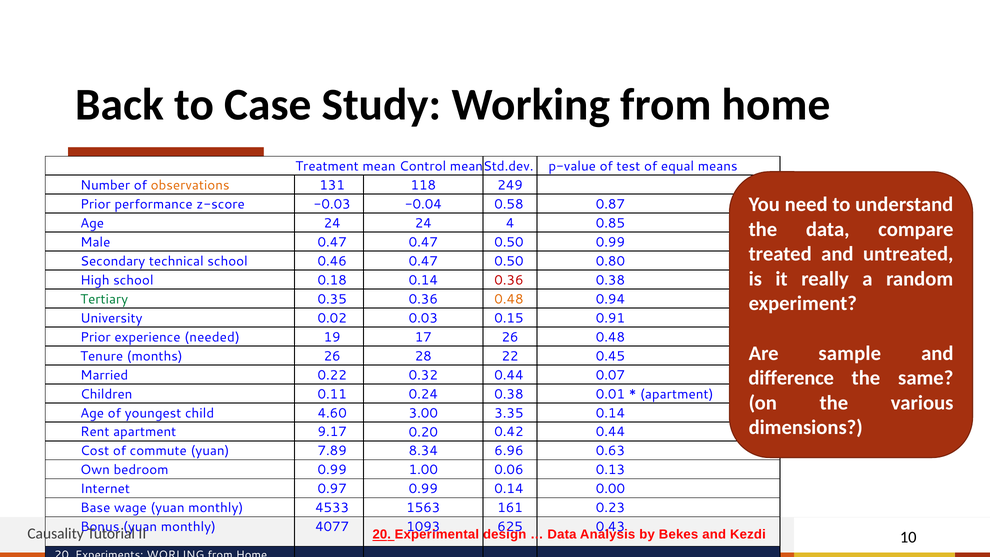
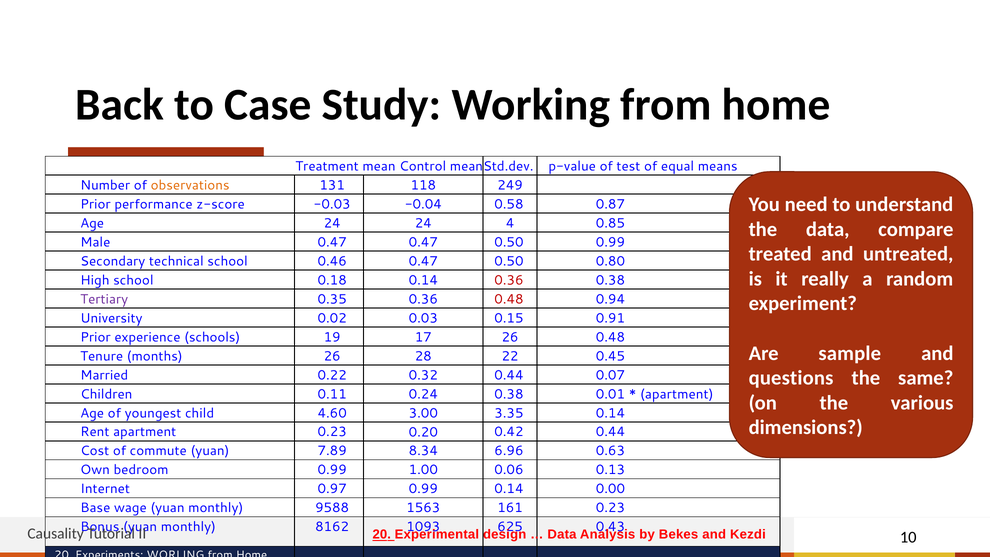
Tertiary colour: green -> purple (104, 299)
0.48 colour: orange -> red (509, 299)
needed: needed -> schools (212, 337)
difference: difference -> questions (791, 378)
apartment 9.17: 9.17 -> 0.23 (332, 432)
4533: 4533 -> 9588 (332, 508)
4077: 4077 -> 8162 (332, 527)
